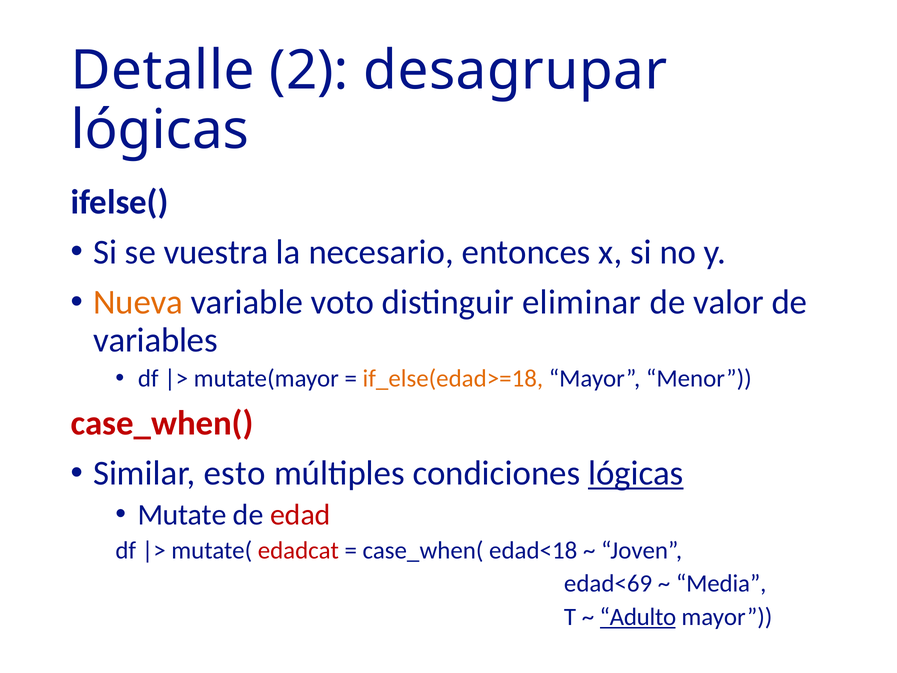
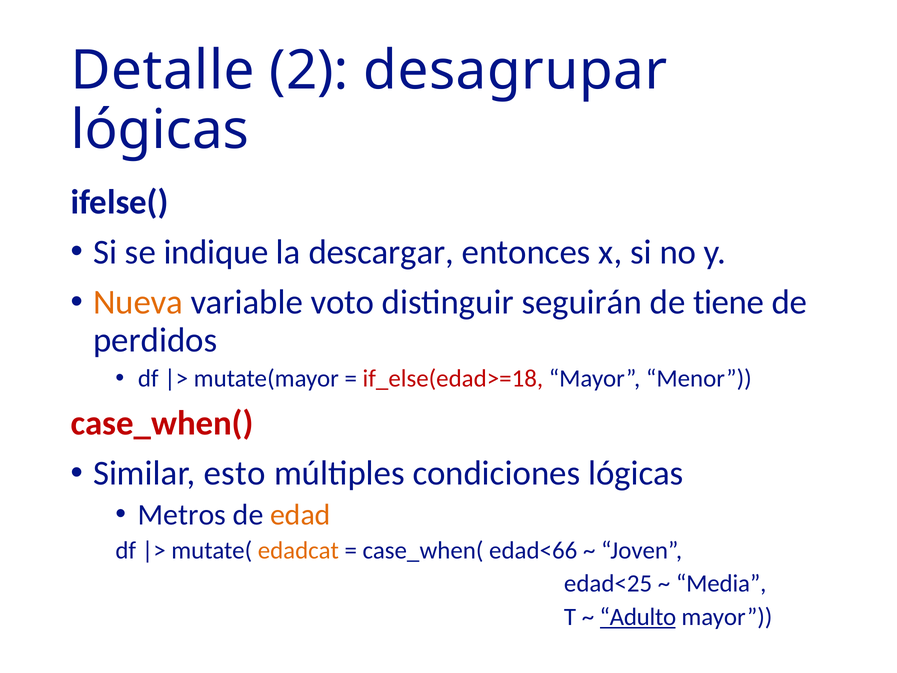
vuestra: vuestra -> indique (216, 252)
necesario: necesario -> descargar (381, 252)
eliminar: eliminar -> seguirán (582, 302)
valor: valor -> tiene (729, 302)
variables: variables -> perdidos (155, 340)
if_else(edad>=18 colour: orange -> red (453, 379)
lógicas underline: present -> none (636, 473)
Mutate: Mutate -> Metros (182, 514)
edad colour: red -> orange (300, 514)
edadcat colour: red -> orange (298, 550)
edad<18: edad<18 -> edad<66 (533, 550)
edad<69: edad<69 -> edad<25 (608, 583)
